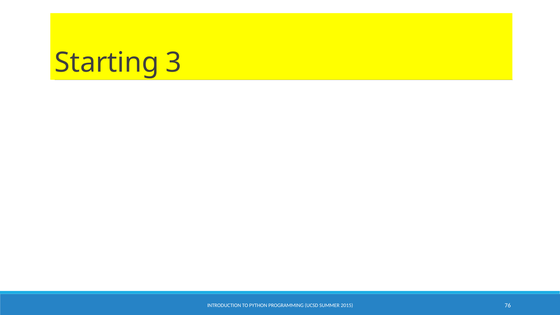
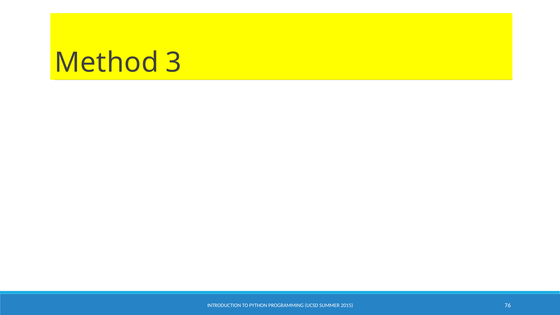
Starting: Starting -> Method (107, 63)
